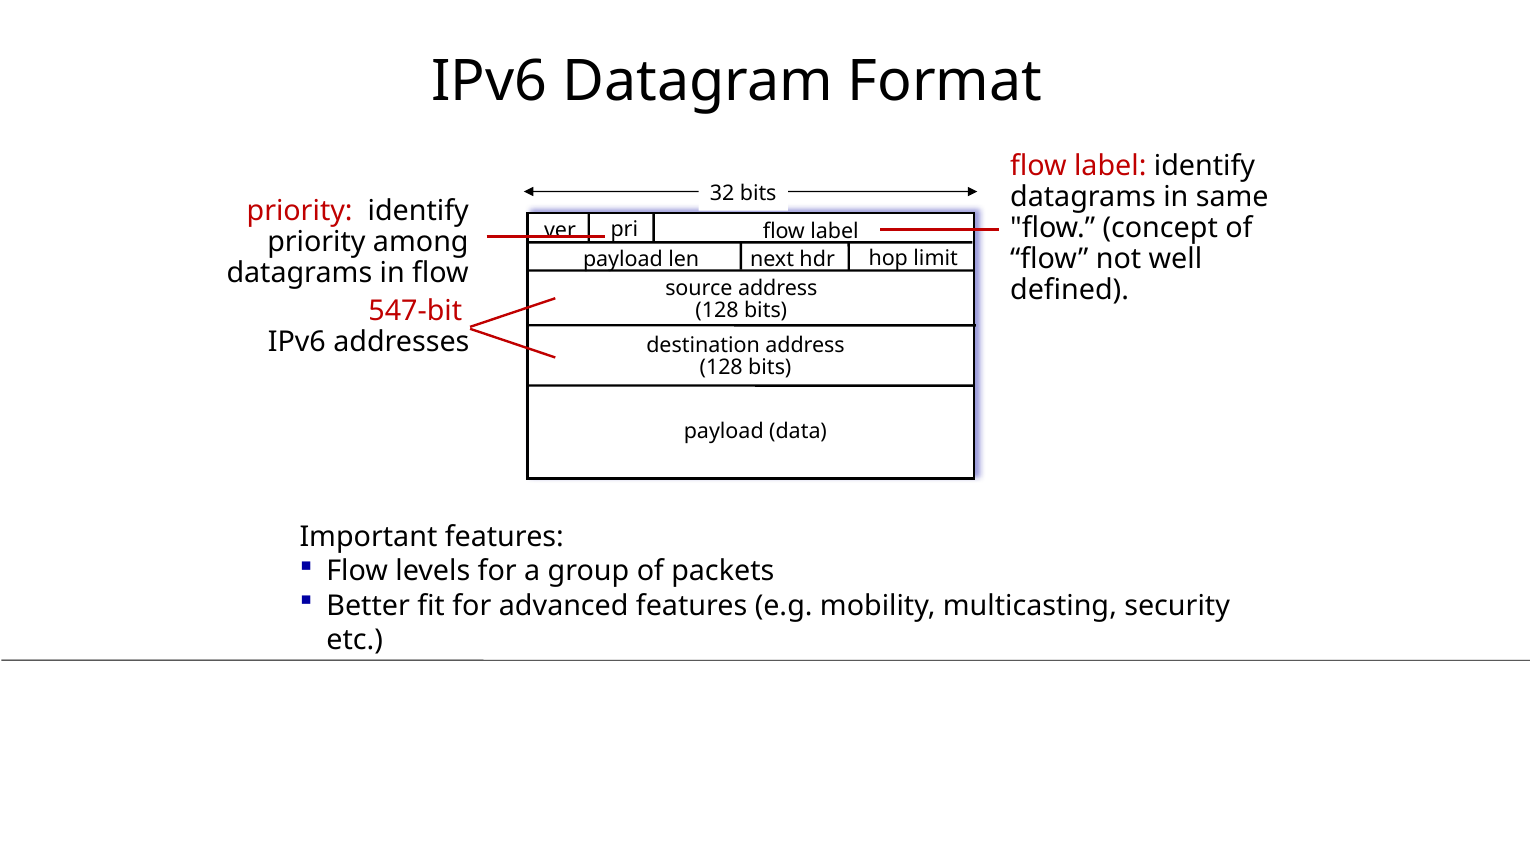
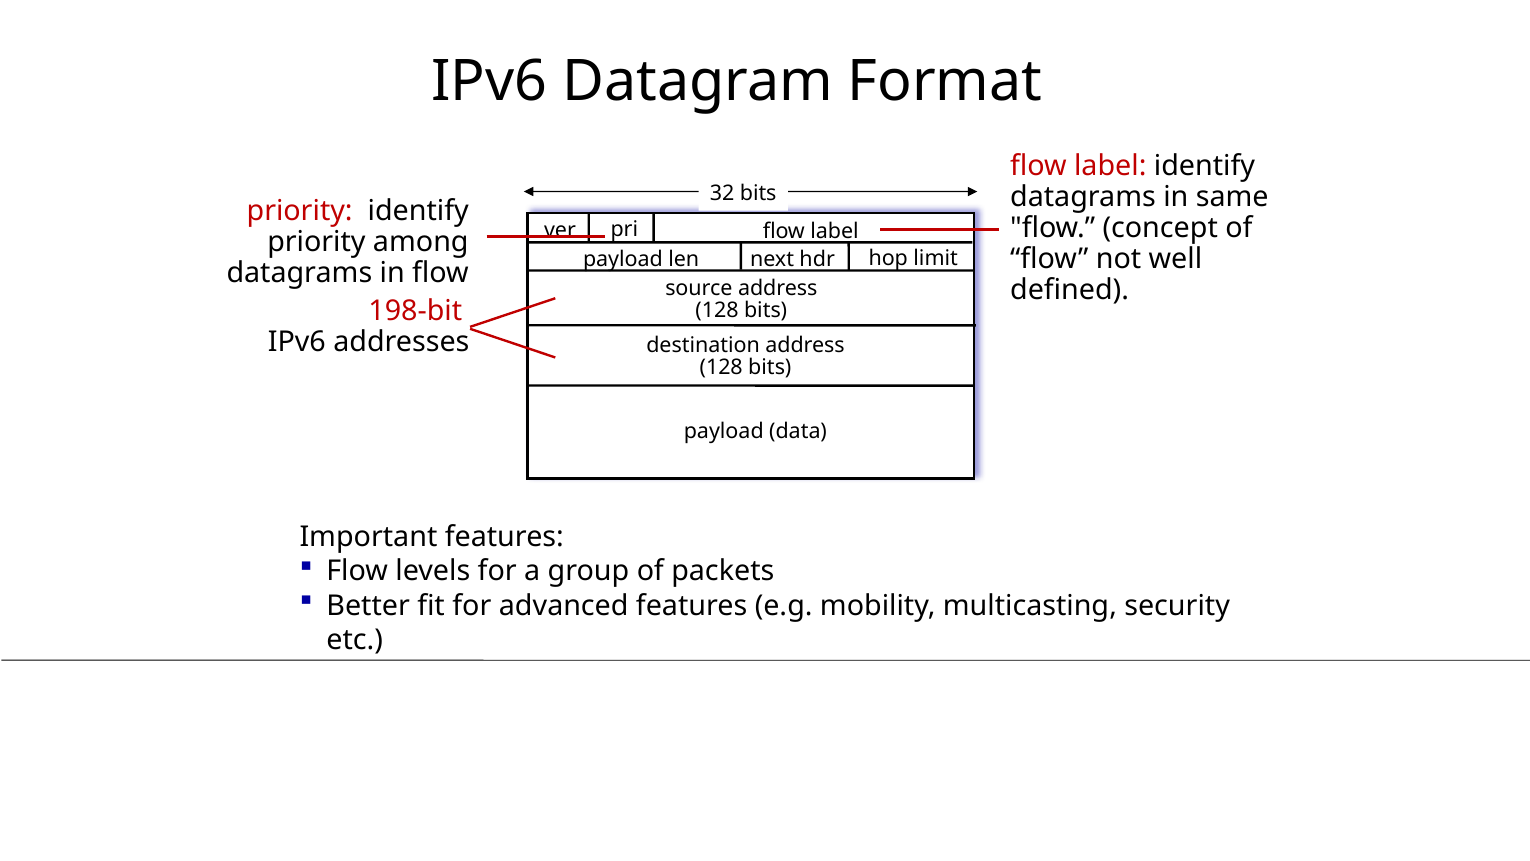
547-bit: 547-bit -> 198-bit (415, 311)
